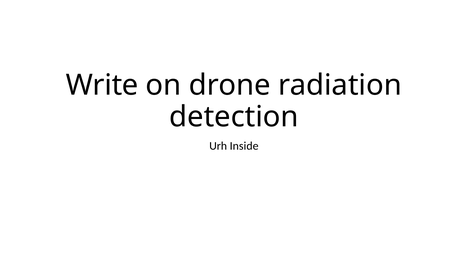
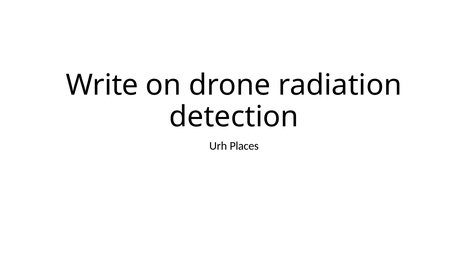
Inside: Inside -> Places (244, 146)
